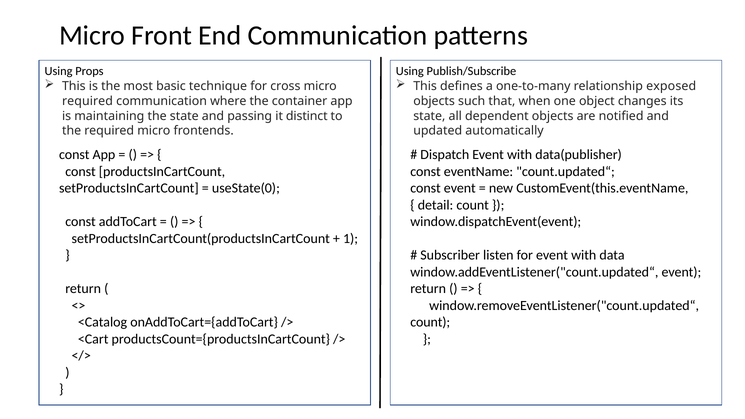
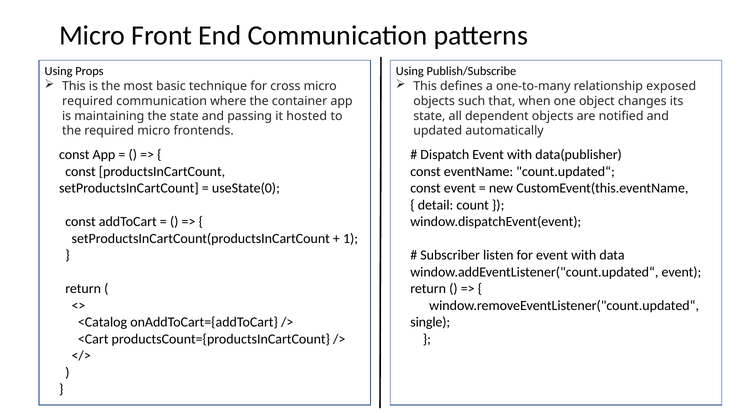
distinct: distinct -> hosted (307, 116)
count: count -> single (430, 322)
